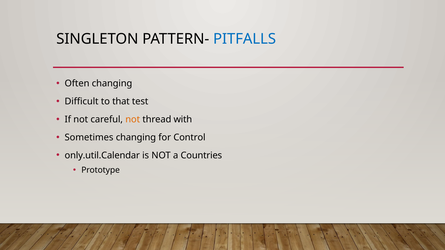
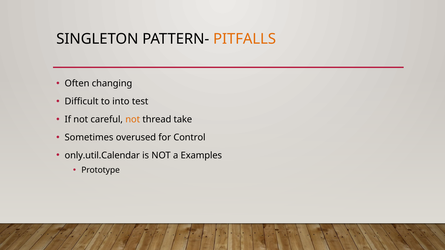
PITFALLS colour: blue -> orange (245, 39)
that: that -> into (121, 102)
with: with -> take (183, 120)
Sometimes changing: changing -> overused (136, 138)
Countries: Countries -> Examples (201, 156)
